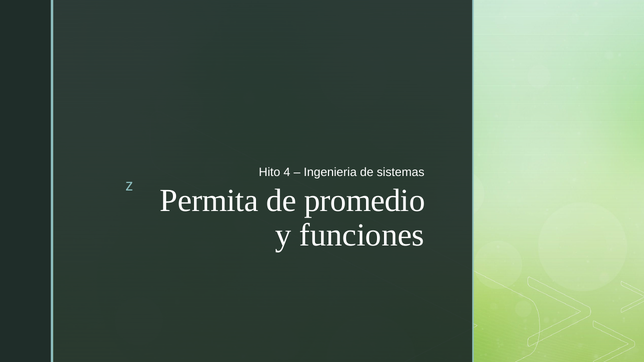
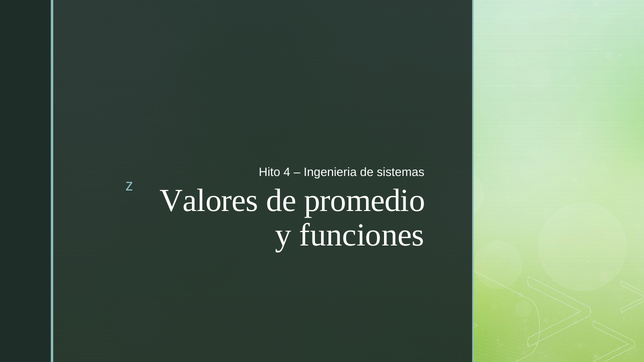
Permita: Permita -> Valores (209, 201)
